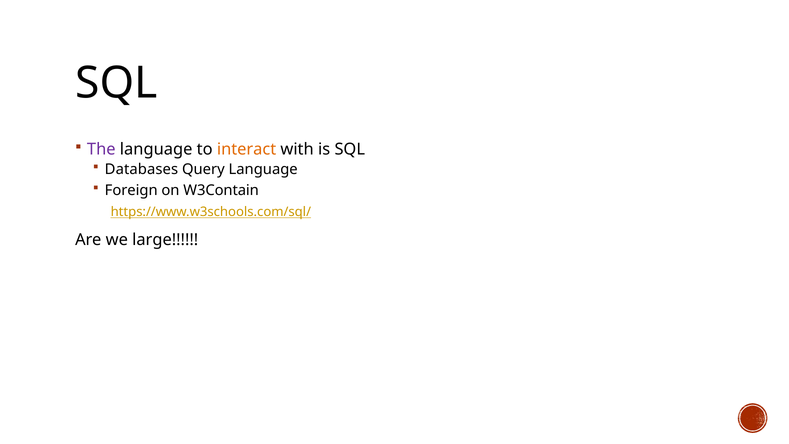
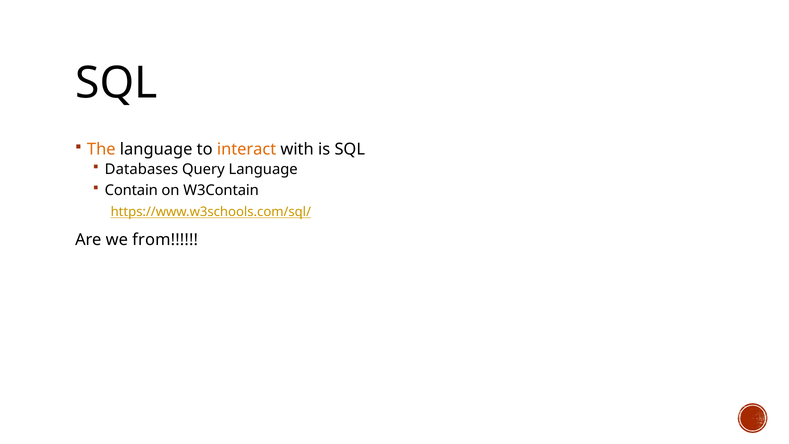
The colour: purple -> orange (101, 149)
Foreign: Foreign -> Contain (131, 190)
large: large -> from (165, 239)
